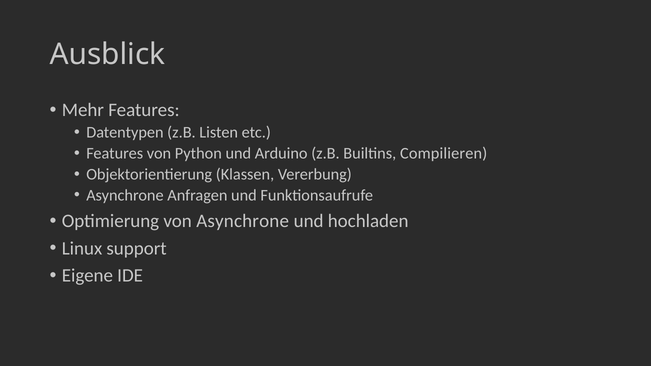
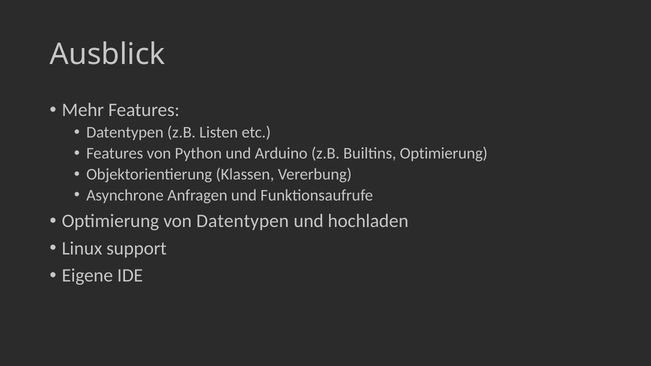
Builtins Compilieren: Compilieren -> Optimierung (444, 153)
von Asynchrone: Asynchrone -> Datentypen (243, 221)
